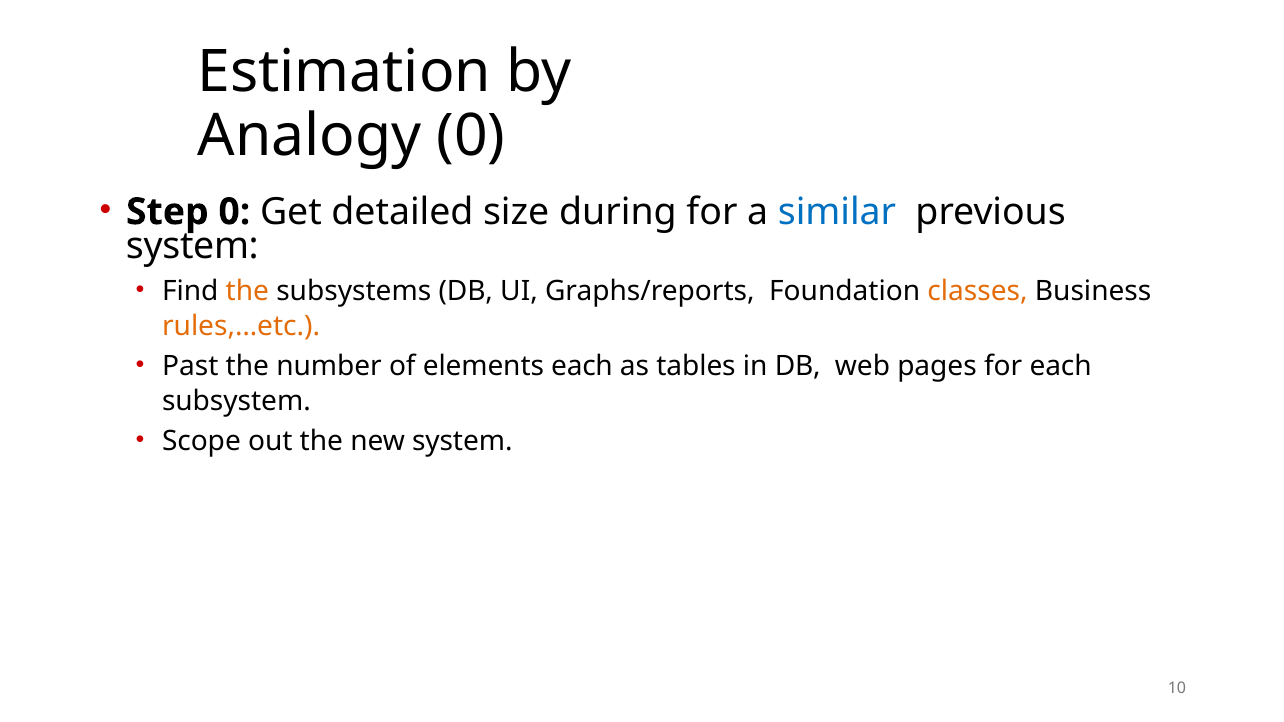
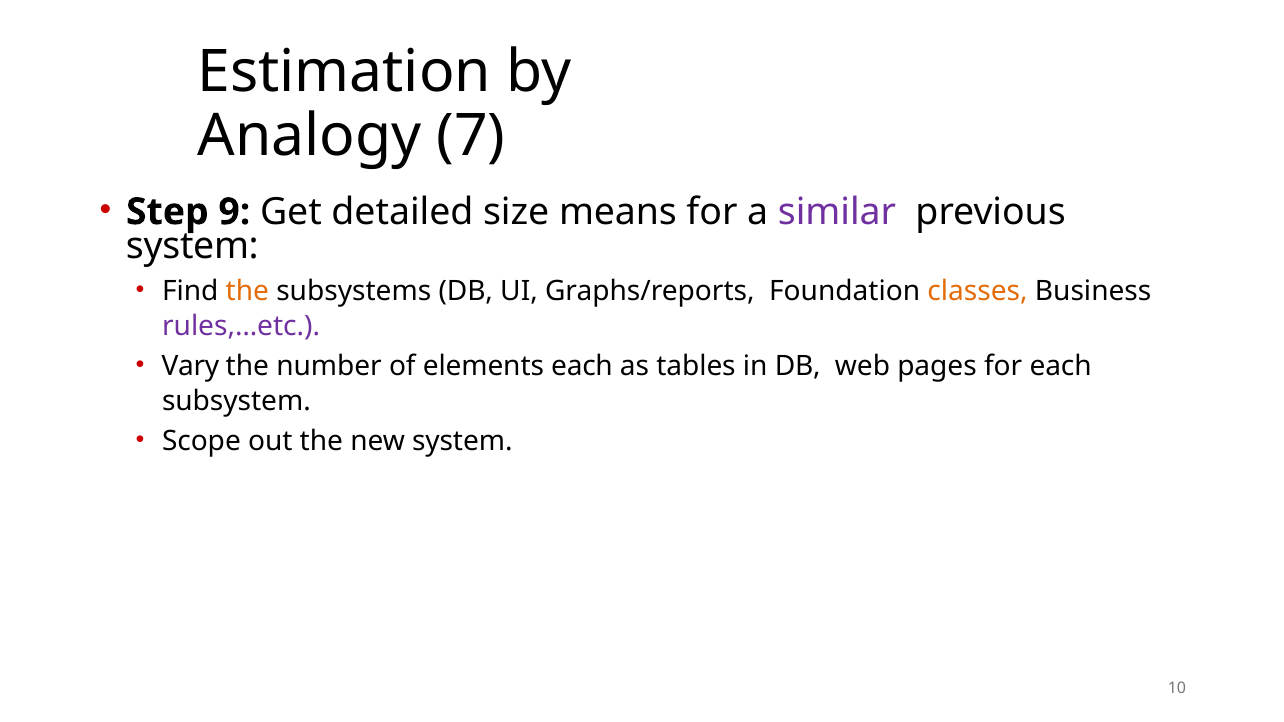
Analogy 0: 0 -> 7 (471, 136)
Step 0: 0 -> 9 (234, 212)
during: during -> means (618, 212)
similar colour: blue -> purple (837, 212)
rules,…etc colour: orange -> purple (241, 326)
Past: Past -> Vary (190, 366)
